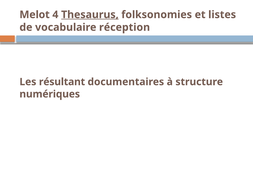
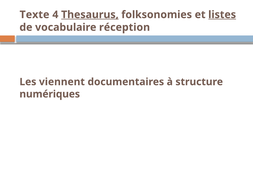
Melot: Melot -> Texte (34, 15)
listes underline: none -> present (222, 15)
résultant: résultant -> viennent (62, 82)
